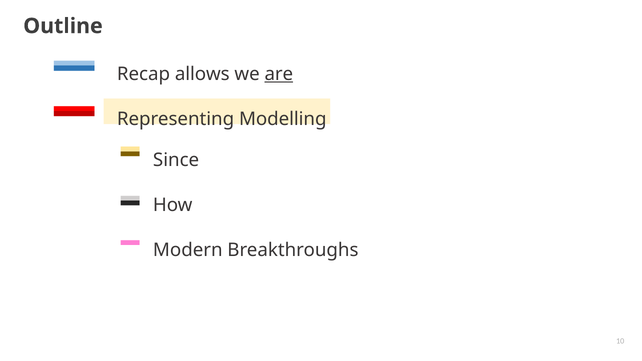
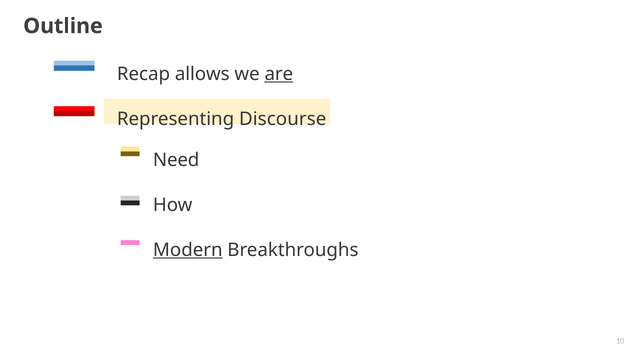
Modelling: Modelling -> Discourse (283, 119)
Since: Since -> Need (176, 160)
Modern underline: none -> present (188, 250)
